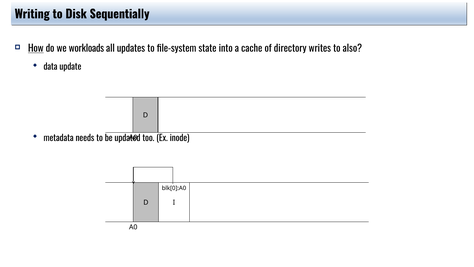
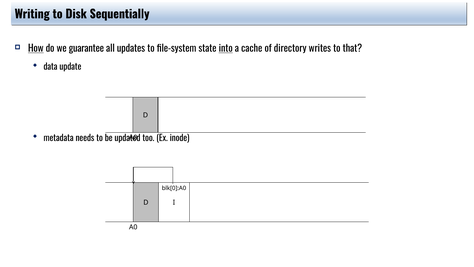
workloads: workloads -> guarantee (86, 49)
into underline: none -> present (226, 49)
also: also -> that (352, 49)
